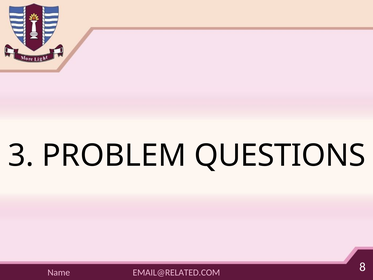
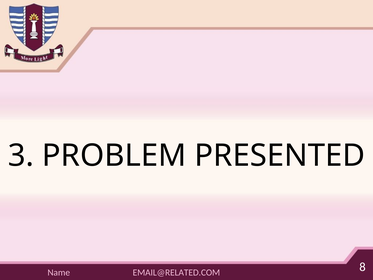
QUESTIONS: QUESTIONS -> PRESENTED (280, 156)
